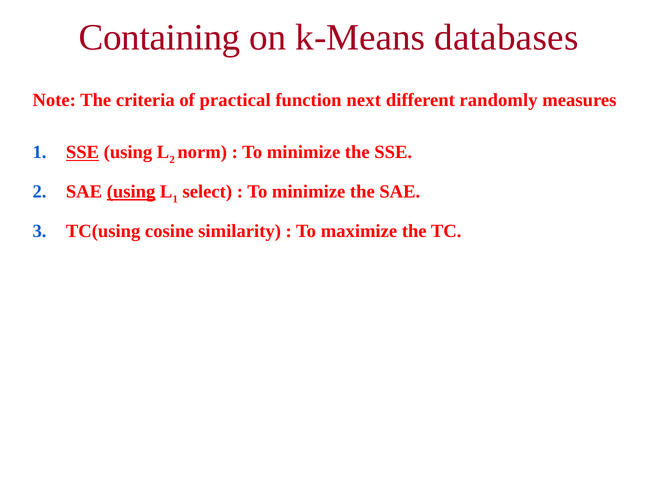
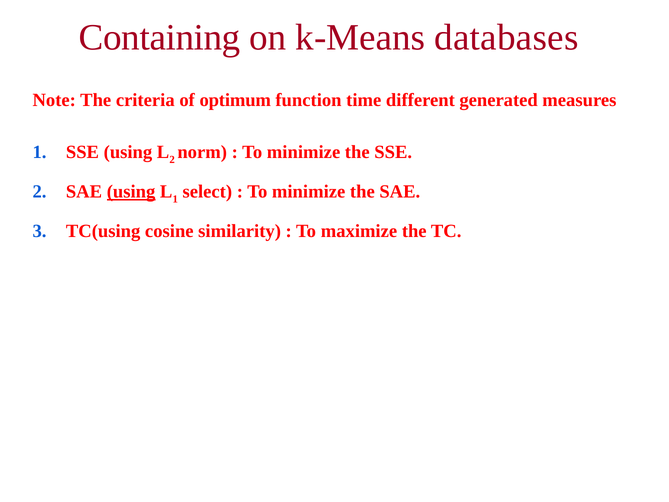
practical: practical -> optimum (235, 100)
next: next -> time (364, 100)
randomly: randomly -> generated (499, 100)
SSE underline: present -> none (82, 152)
